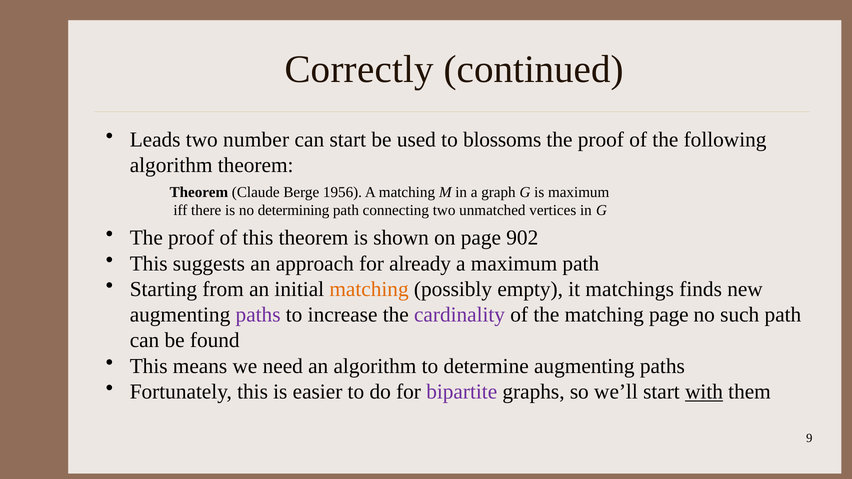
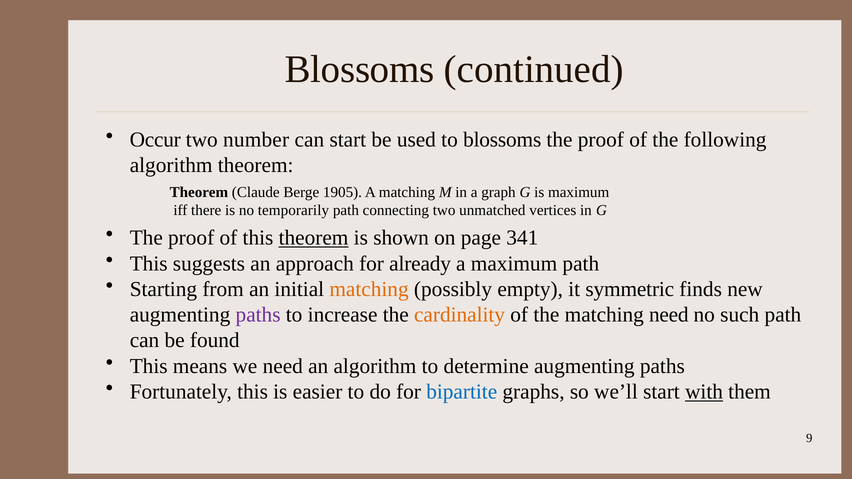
Correctly: Correctly -> Blossoms (360, 69)
Leads: Leads -> Occur (155, 140)
1956: 1956 -> 1905 (342, 192)
determining: determining -> temporarily (293, 210)
theorem underline: none -> present (314, 238)
902: 902 -> 341 (522, 238)
matchings: matchings -> symmetric (630, 289)
cardinality colour: purple -> orange (460, 315)
matching page: page -> need (669, 315)
bipartite colour: purple -> blue (462, 392)
